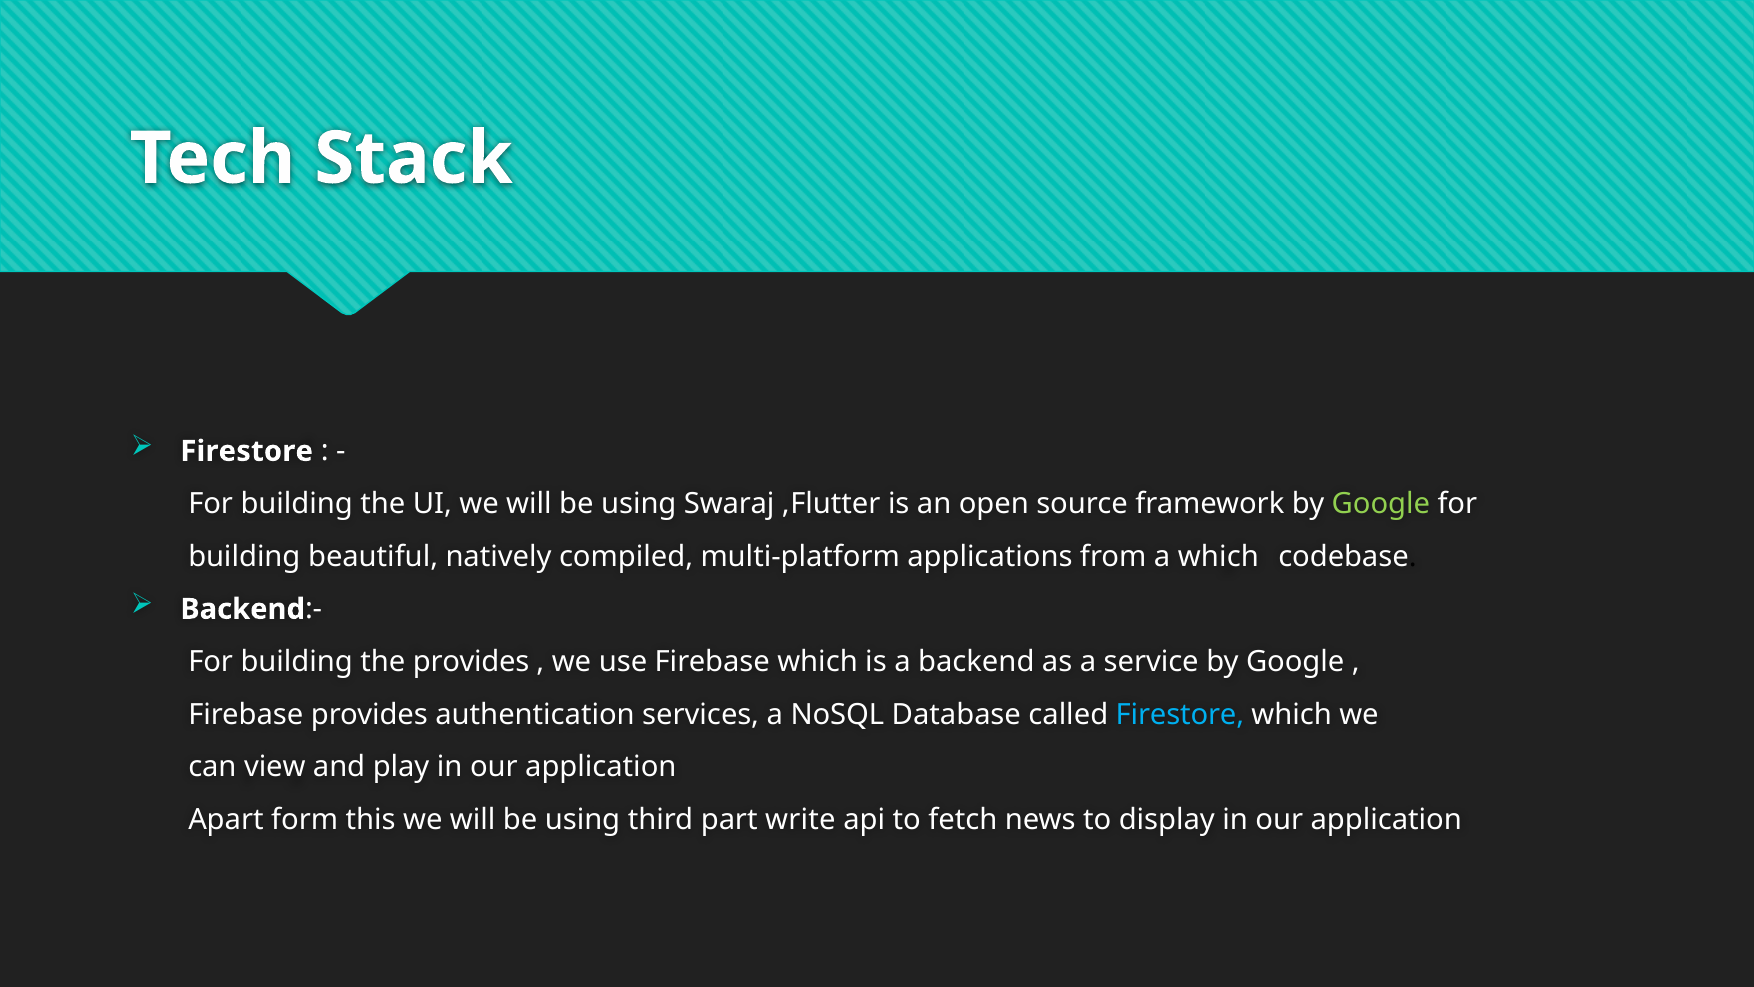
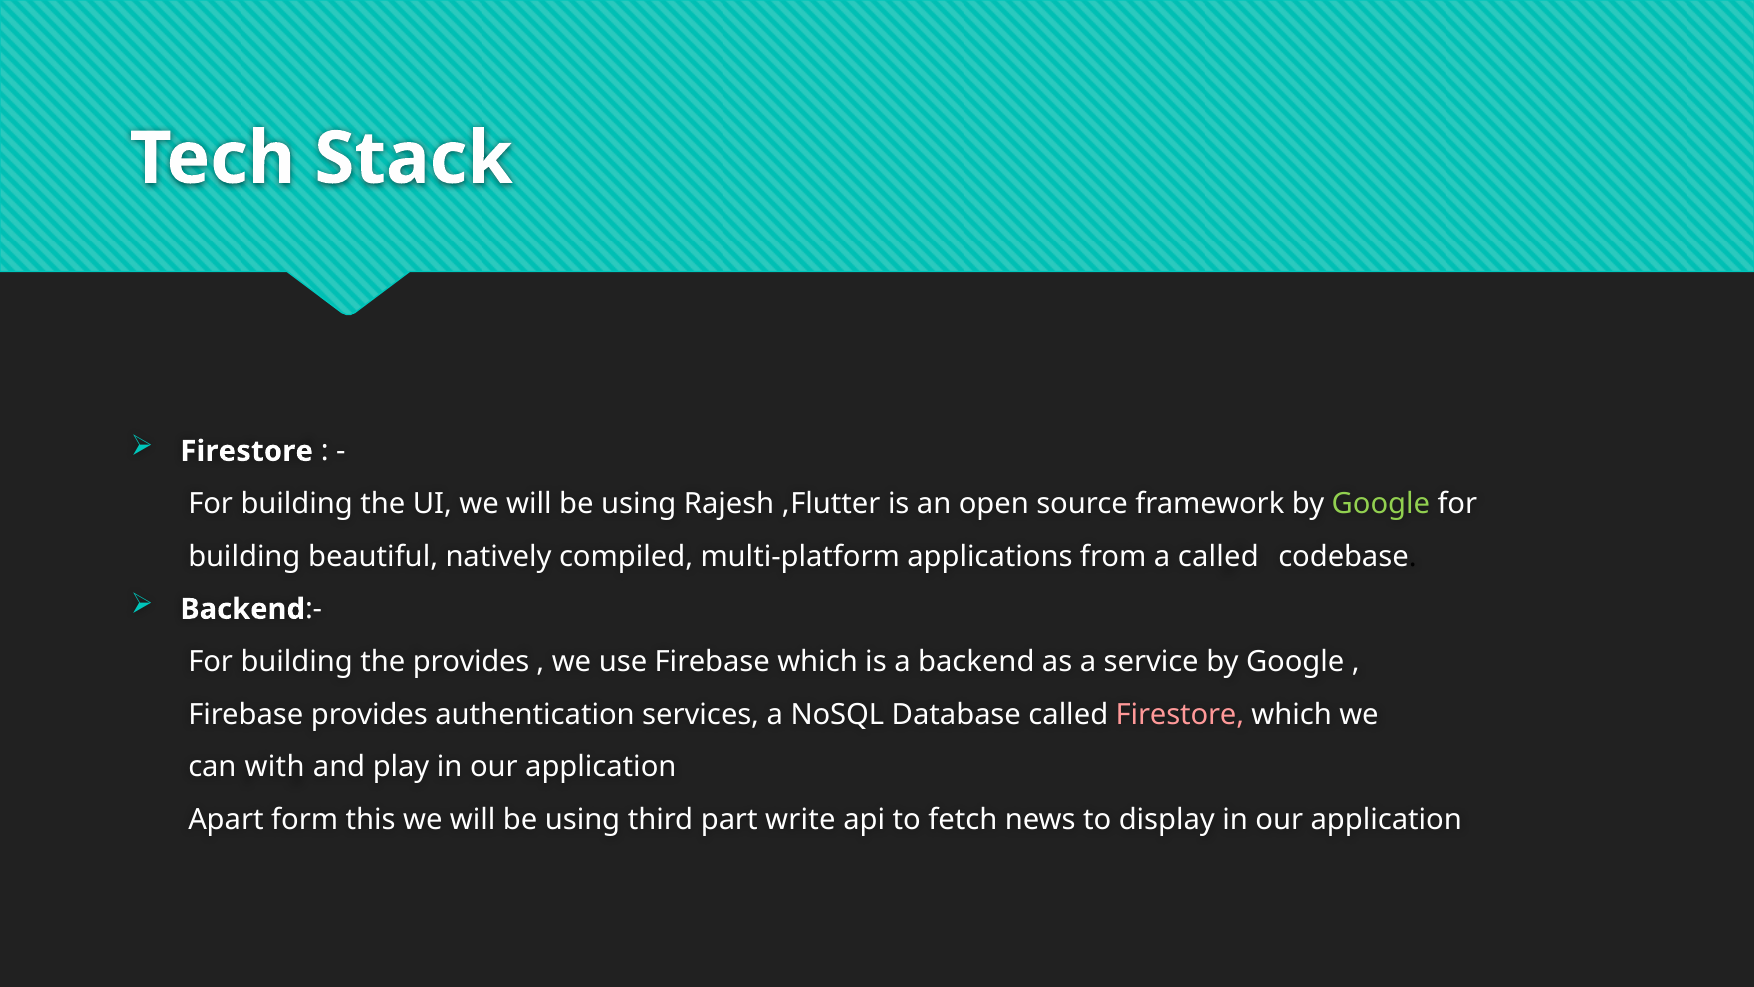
Swaraj: Swaraj -> Rajesh (729, 504)
a which: which -> called (1218, 556)
Firestore colour: light blue -> pink (1180, 714)
view: view -> with (275, 767)
